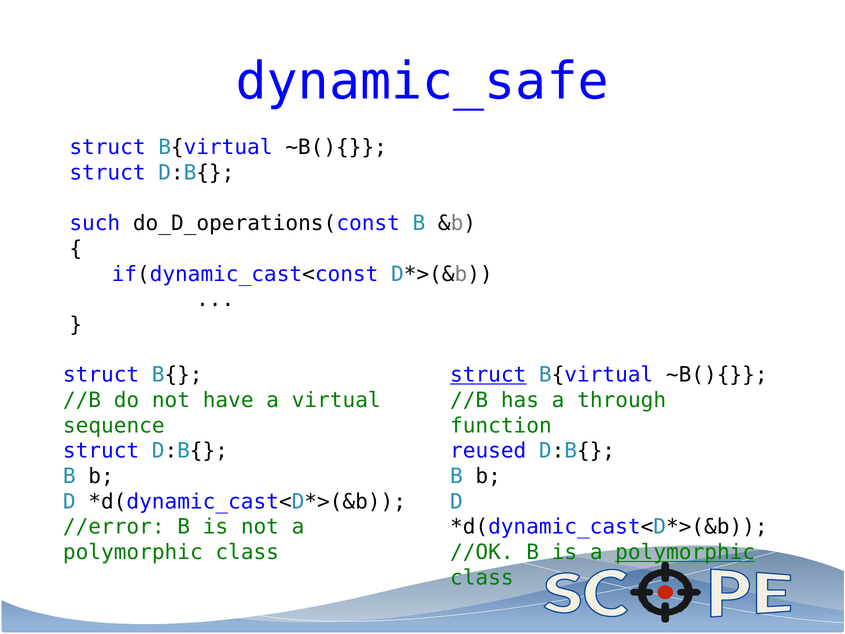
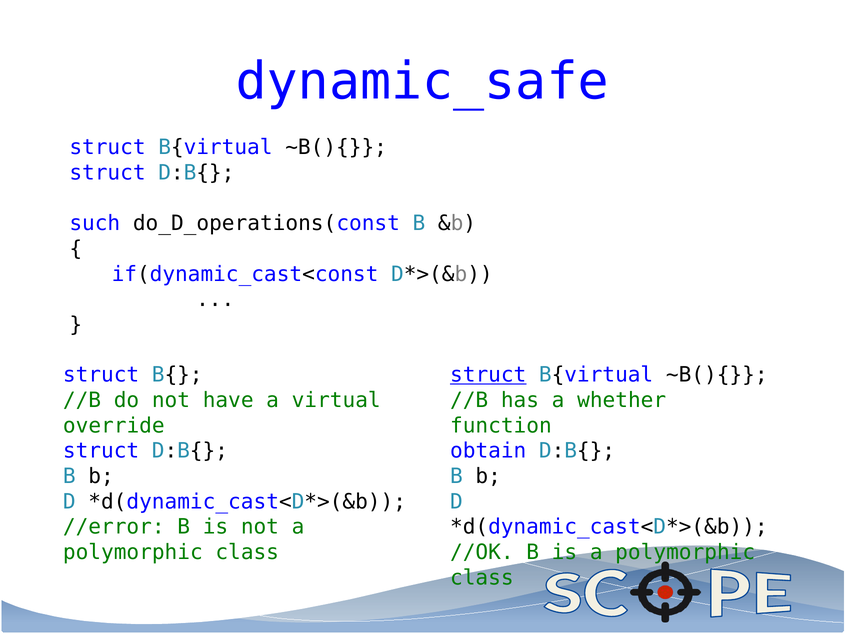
through: through -> whether (622, 400)
sequence: sequence -> override (114, 425)
reused: reused -> obtain (488, 451)
polymorphic underline: present -> none (685, 552)
